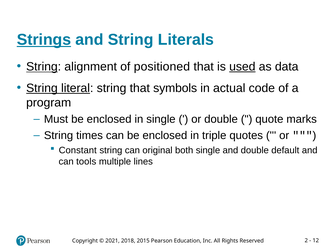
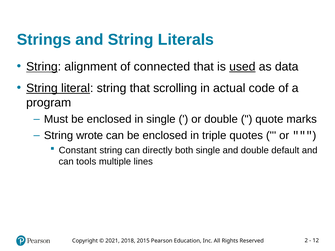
Strings underline: present -> none (44, 40)
positioned: positioned -> connected (162, 67)
symbols: symbols -> scrolling (175, 88)
times: times -> wrote (90, 136)
original: original -> directly (157, 151)
